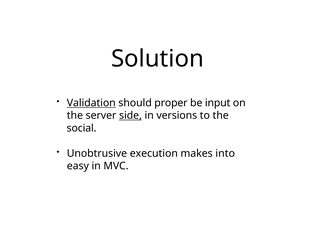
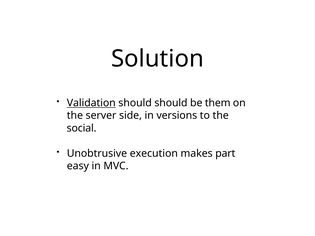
should proper: proper -> should (171, 103)
input: input -> them (218, 103)
side underline: present -> none (130, 116)
into: into -> part (225, 154)
